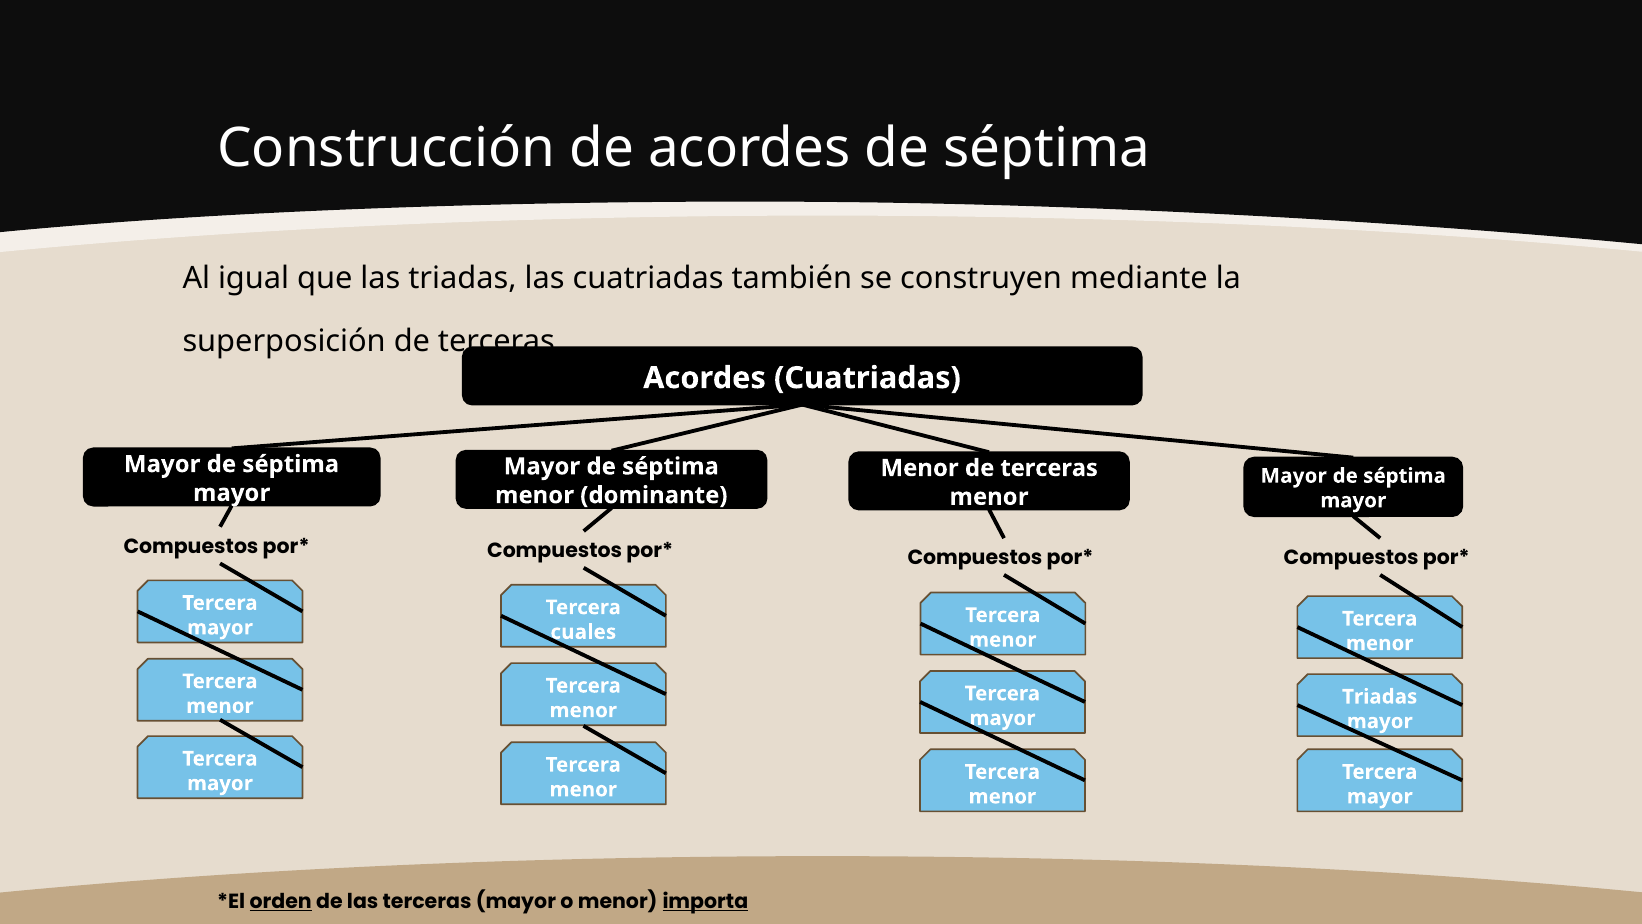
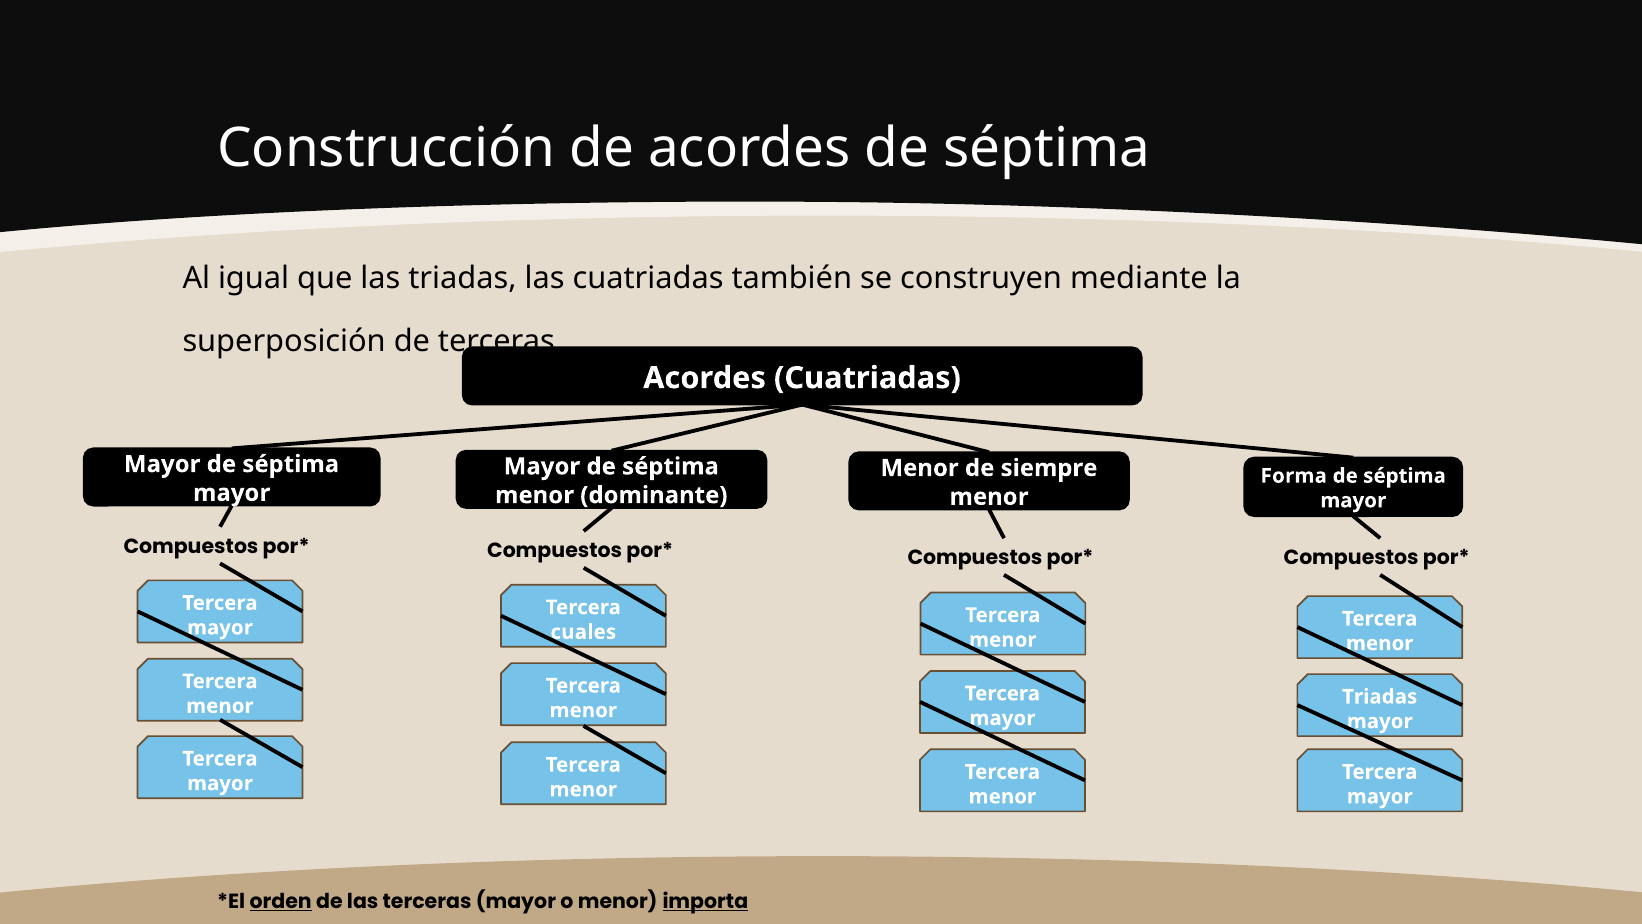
Menor de terceras: terceras -> siempre (1049, 468)
Mayor: Mayor -> Forma (1294, 476)
